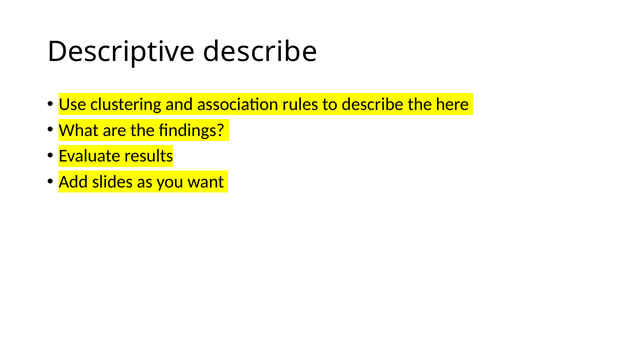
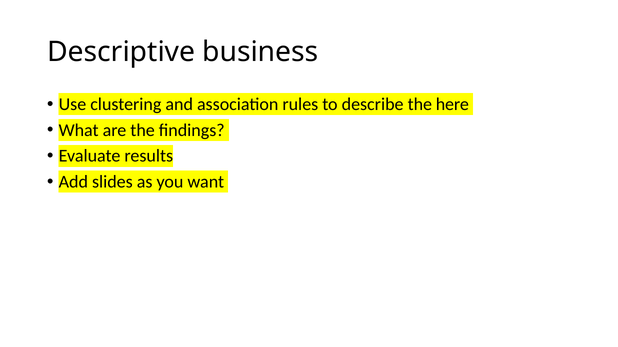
Descriptive describe: describe -> business (260, 52)
